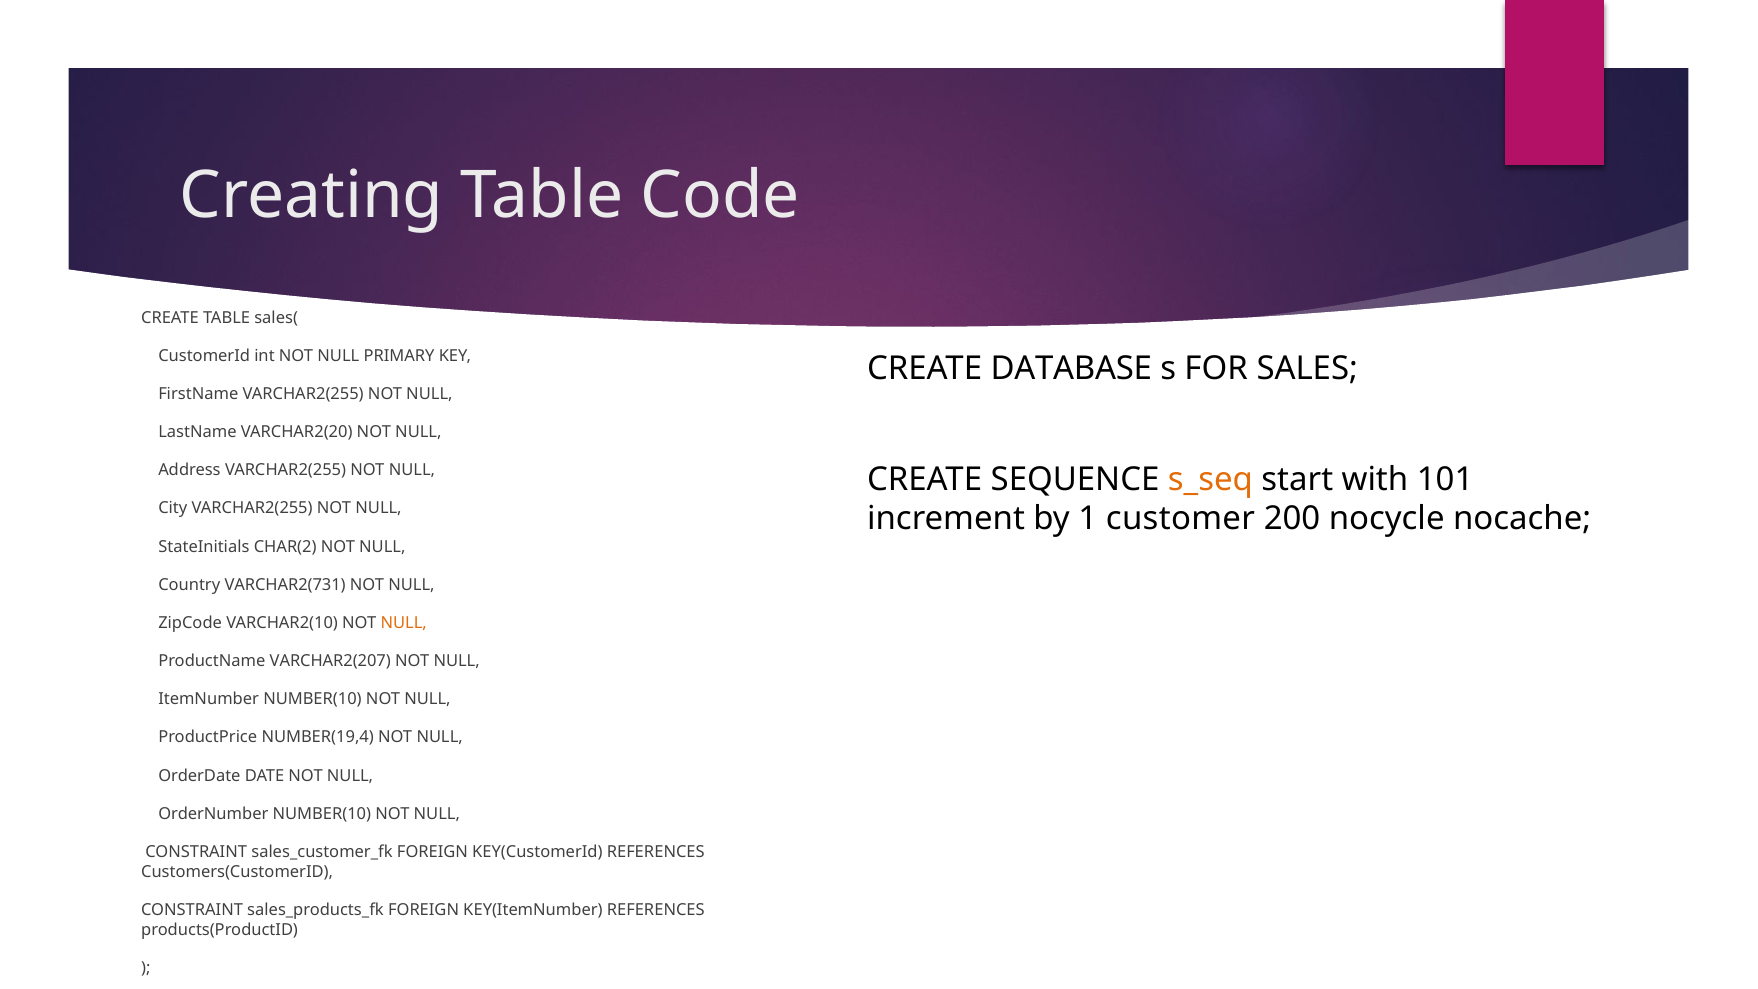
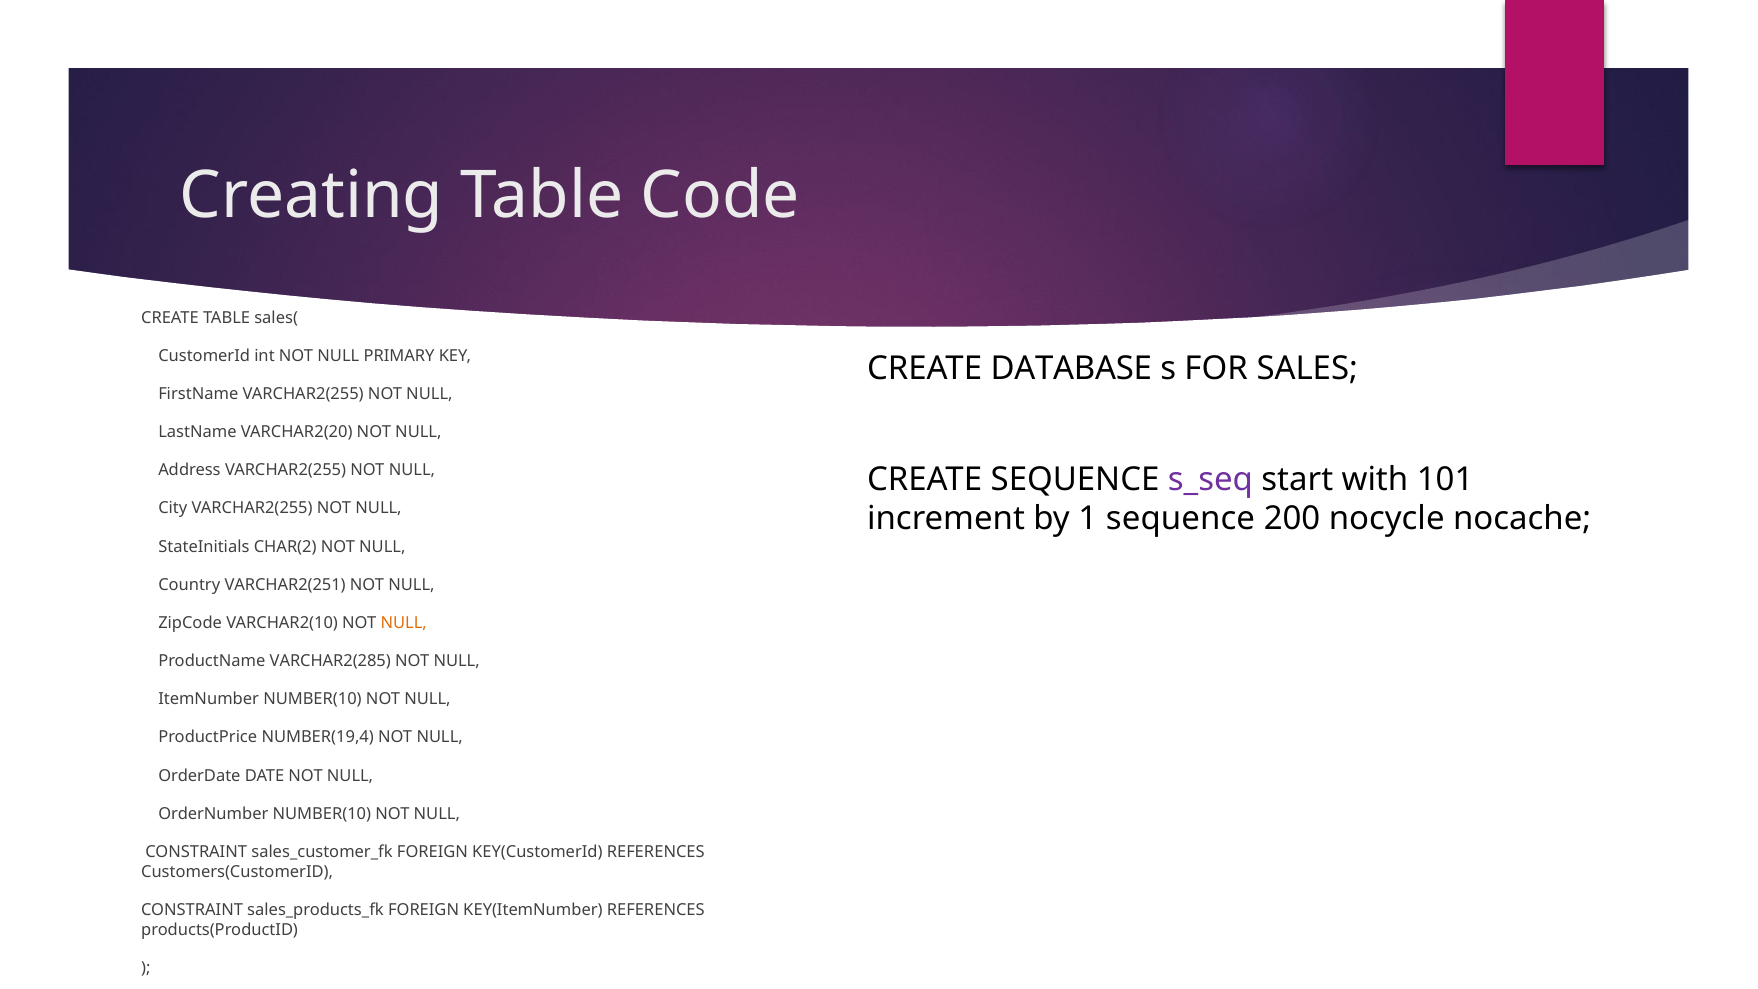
s_seq colour: orange -> purple (1210, 479)
1 customer: customer -> sequence (1181, 519)
VARCHAR2(731: VARCHAR2(731 -> VARCHAR2(251 (285, 585)
VARCHAR2(207: VARCHAR2(207 -> VARCHAR2(285 (330, 661)
